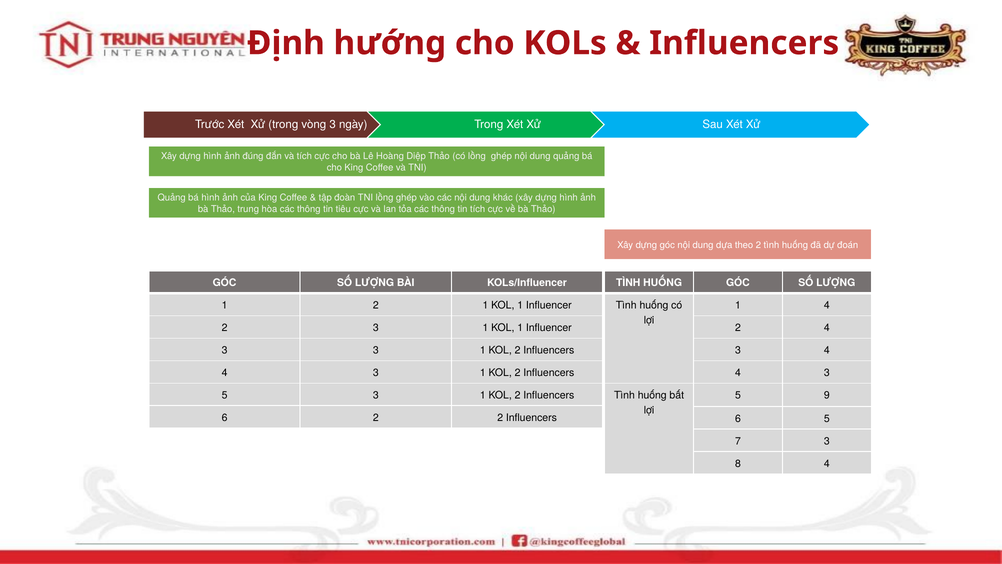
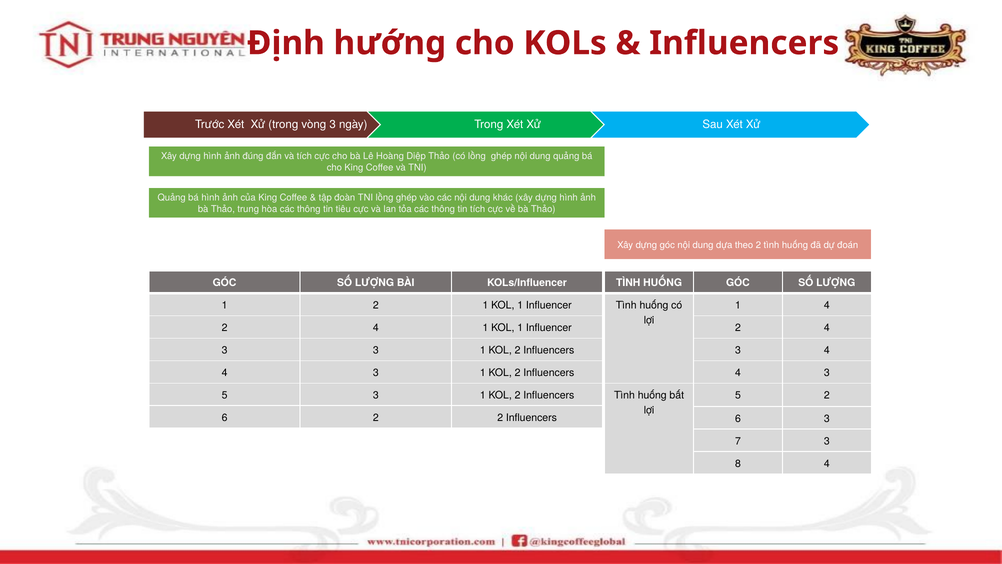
3: 3 -> 4 (376, 328)
5 9: 9 -> 2 (827, 395)
6 5: 5 -> 3 (827, 419)
